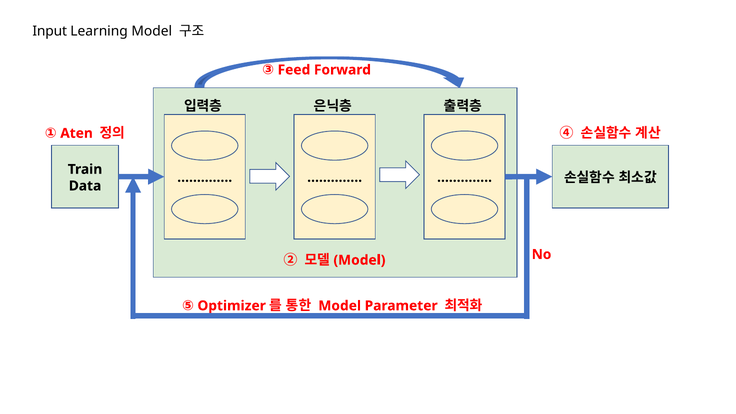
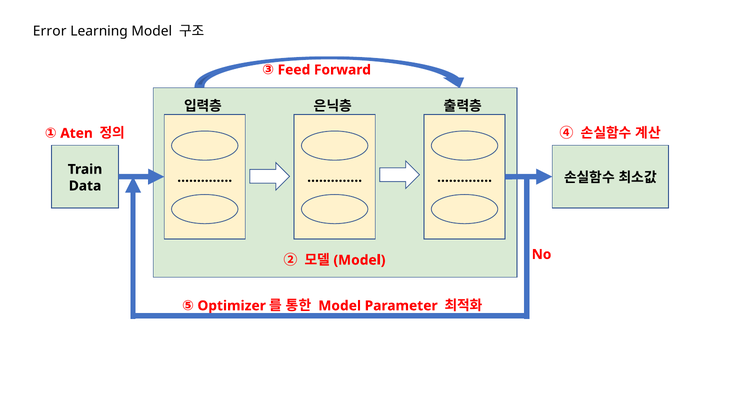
Input: Input -> Error (50, 31)
